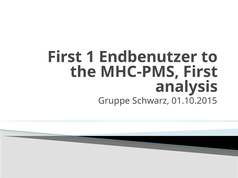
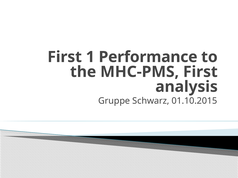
Endbenutzer: Endbenutzer -> Performance (148, 57)
